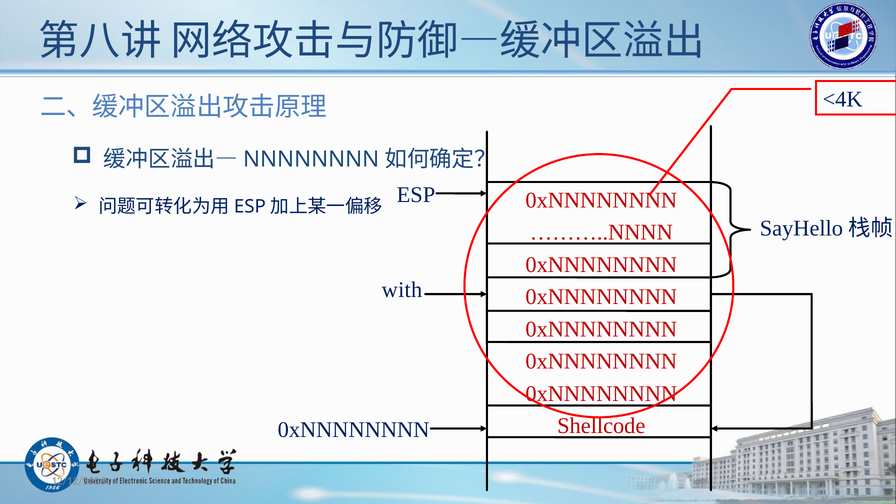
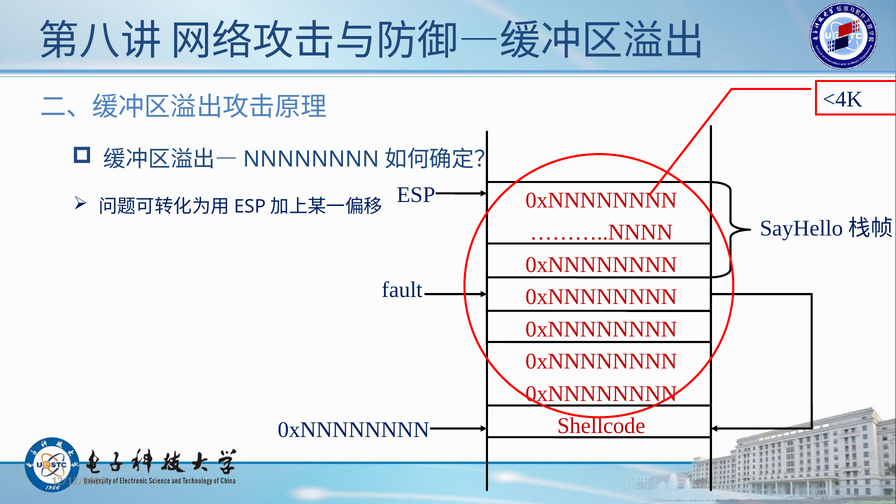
with: with -> fault (402, 290)
